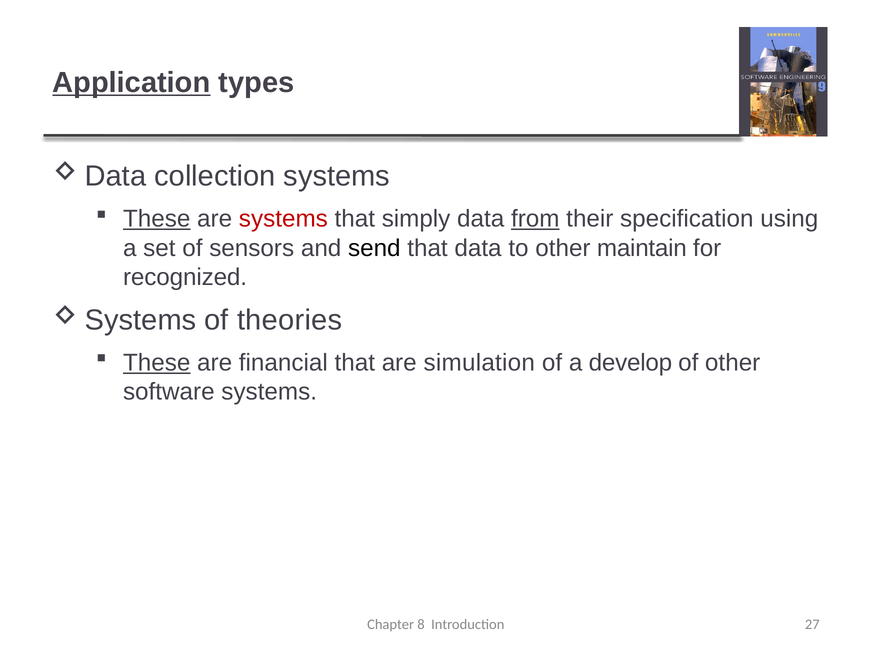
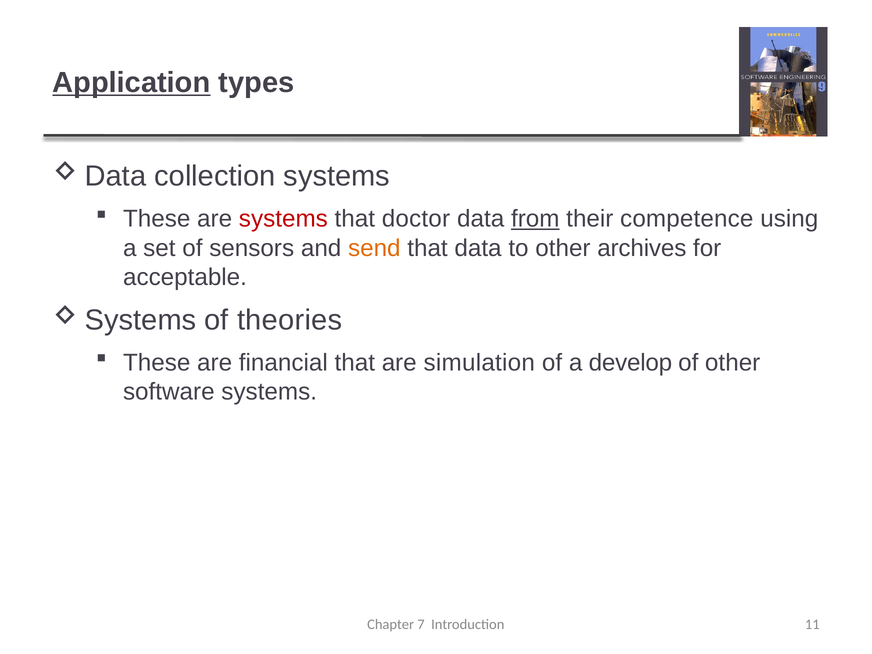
These underline: present -> none (157, 219)
simply: simply -> doctor (416, 219)
specification: specification -> competence (687, 219)
send colour: black -> orange (374, 248)
maintain: maintain -> archives (642, 248)
recognized: recognized -> acceptable (185, 277)
These underline: present -> none (157, 363)
8: 8 -> 7 (421, 625)
27: 27 -> 11 (812, 624)
